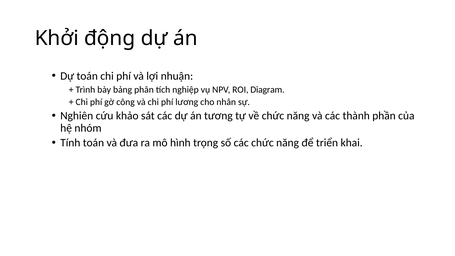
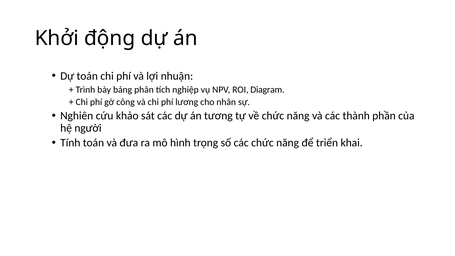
nhóm: nhóm -> người (88, 128)
